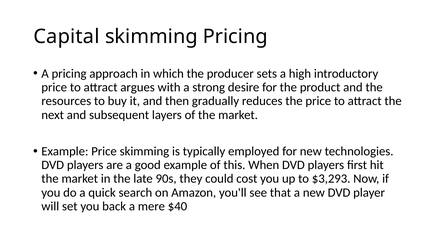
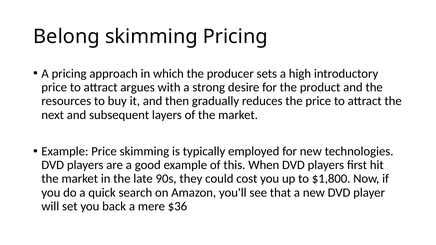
Capital: Capital -> Belong (67, 37)
$3,293: $3,293 -> $1,800 (331, 179)
$40: $40 -> $36 (177, 206)
